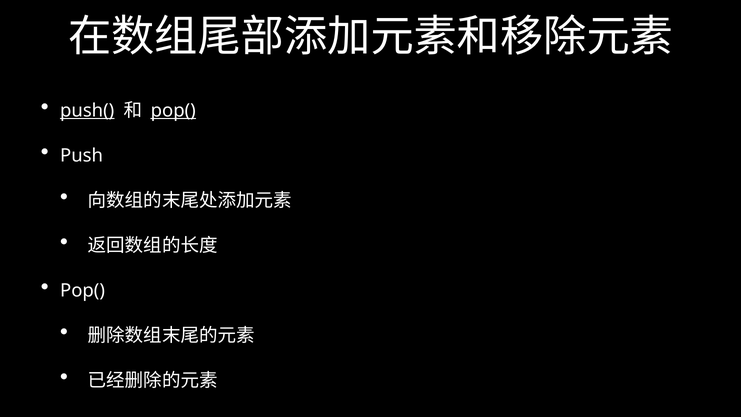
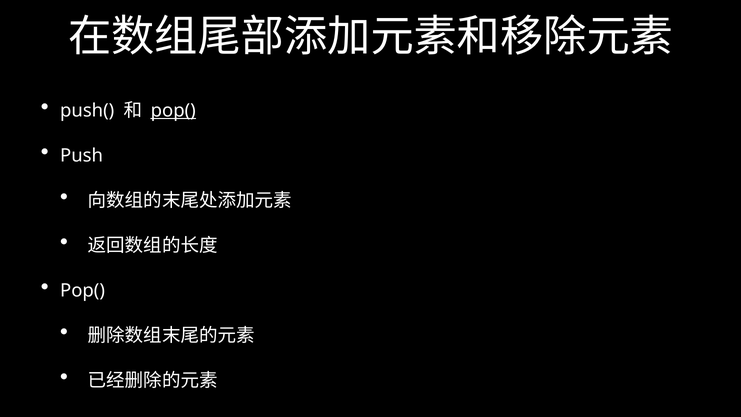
push( underline: present -> none (87, 110)
